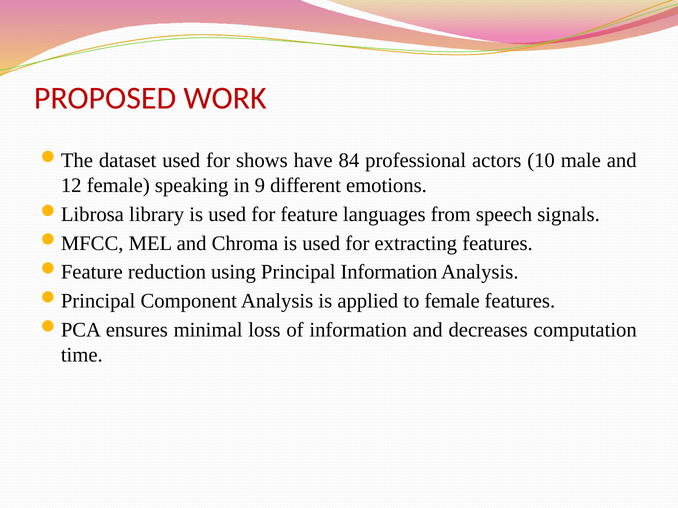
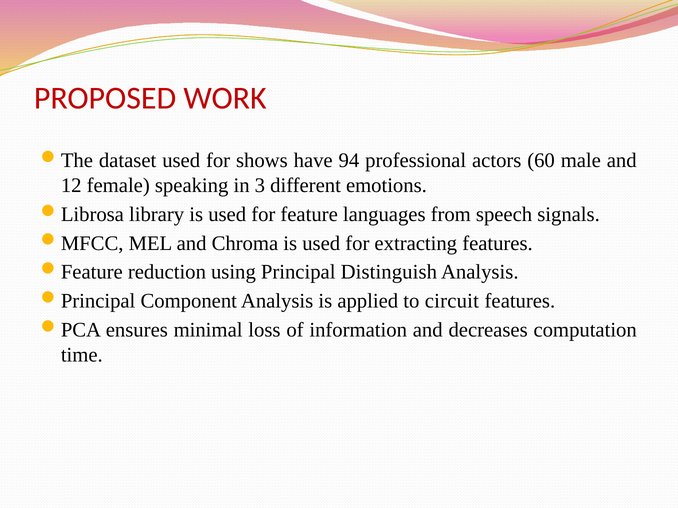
84: 84 -> 94 (349, 161)
10: 10 -> 60 (541, 161)
9: 9 -> 3 (260, 186)
Principal Information: Information -> Distinguish (389, 272)
to female: female -> circuit (452, 301)
